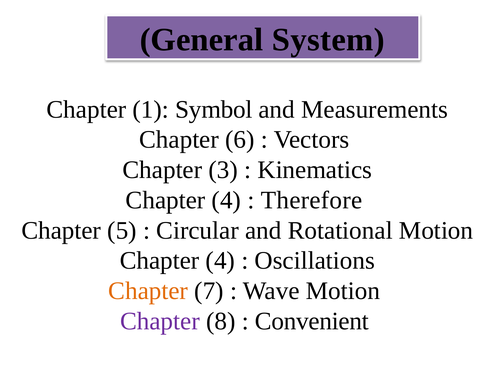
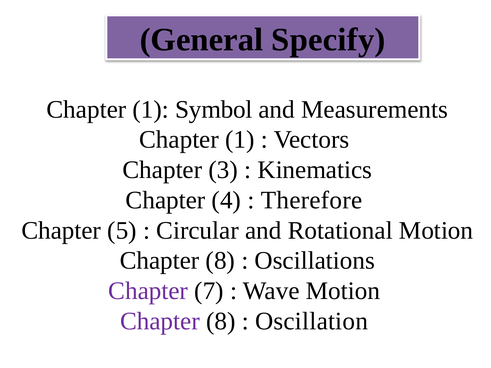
System: System -> Specify (328, 40)
6: 6 -> 1 (240, 140)
4: 4 -> 8 (220, 261)
Chapter colour: orange -> purple (148, 291)
Convenient: Convenient -> Oscillation (312, 321)
